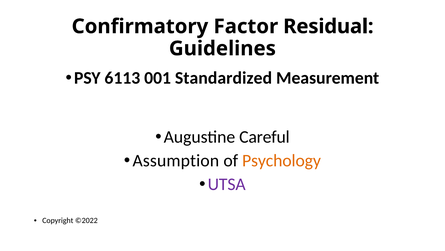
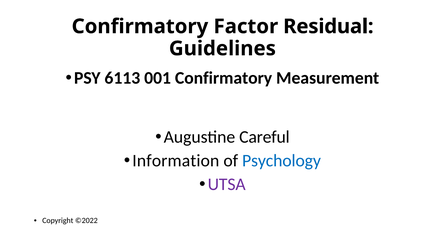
001 Standardized: Standardized -> Confirmatory (224, 78)
Assumption: Assumption -> Information (176, 160)
Psychology colour: orange -> blue (282, 160)
